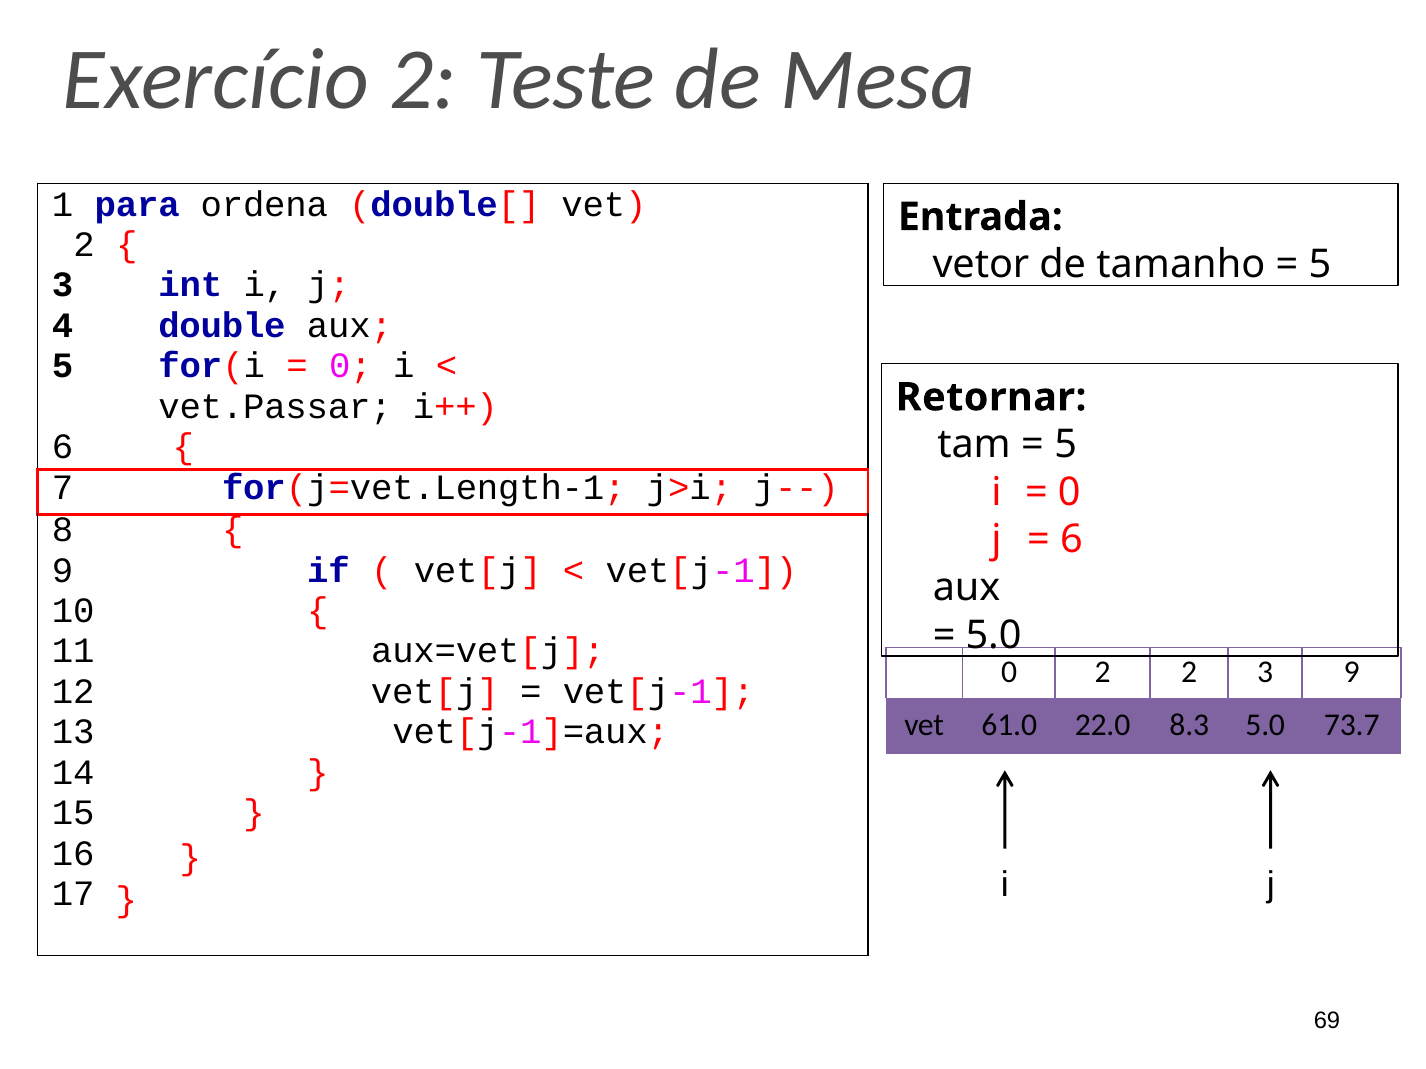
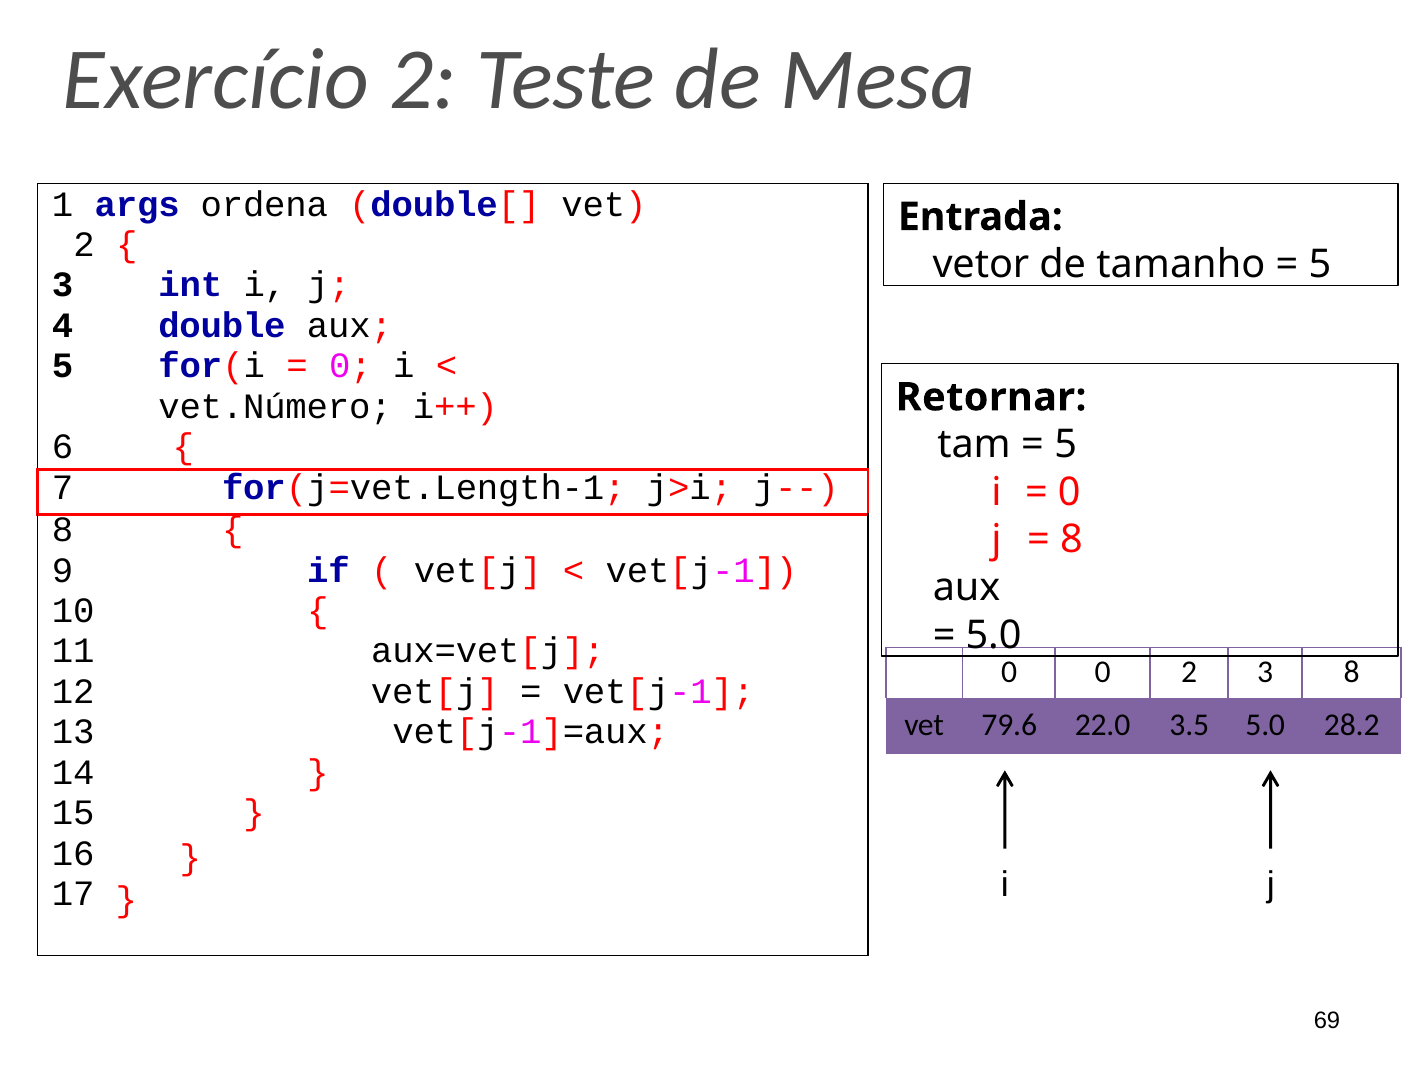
para: para -> args (137, 204)
vet.Passar: vet.Passar -> vet.Número (275, 407)
6: 6 -> 8 (1071, 540)
0 2: 2 -> 0 (1103, 673)
3 9: 9 -> 8 (1352, 673)
61.0: 61.0 -> 79.6 (1009, 725)
8.3: 8.3 -> 3.5 (1189, 725)
73.7: 73.7 -> 28.2 (1352, 725)
